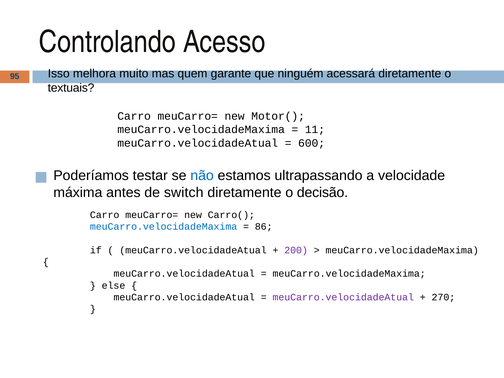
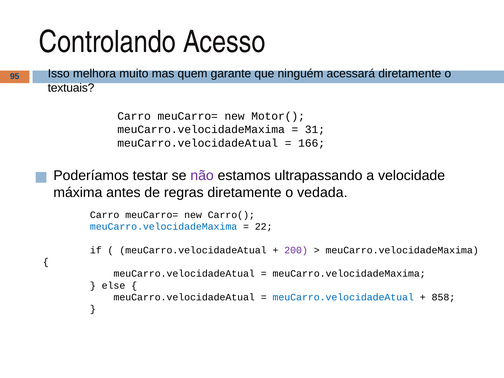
11: 11 -> 31 (315, 130)
600: 600 -> 166 (312, 143)
não colour: blue -> purple (202, 176)
switch: switch -> regras (184, 192)
decisão: decisão -> vedada (322, 192)
86: 86 -> 22 (264, 227)
meuCarro.velocidadeAtual colour: purple -> blue (343, 297)
270: 270 -> 858 (443, 297)
